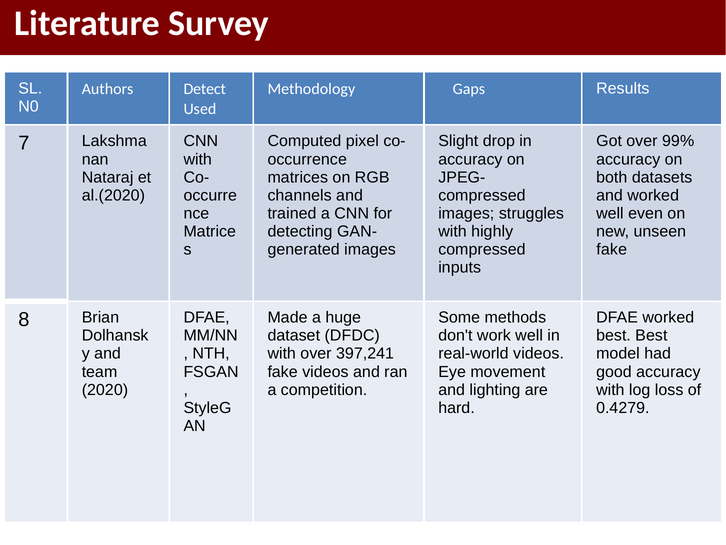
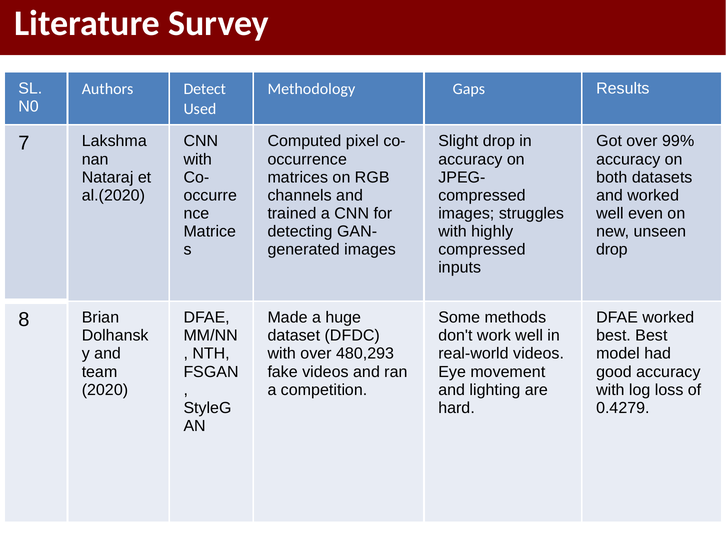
fake: fake -> drop (612, 249)
397,241: 397,241 -> 480,293 (365, 354)
